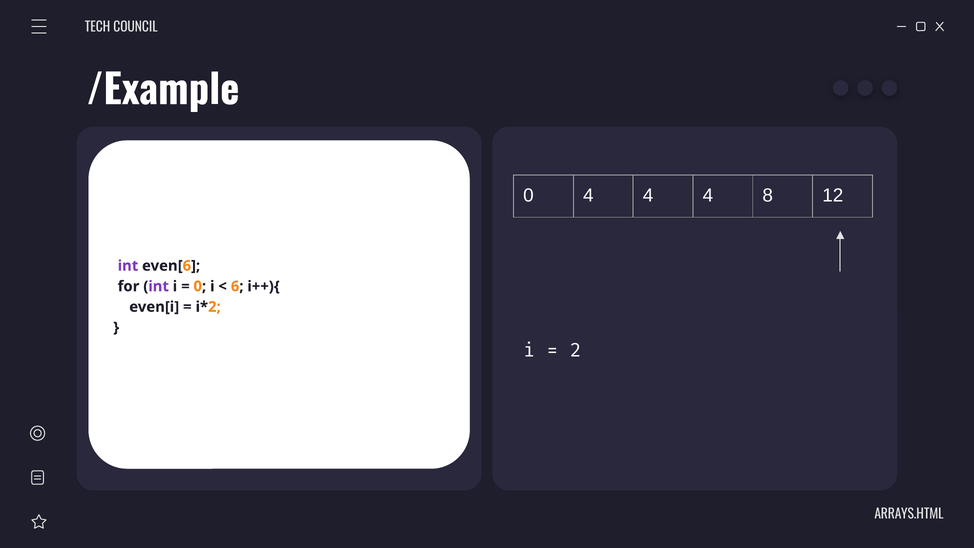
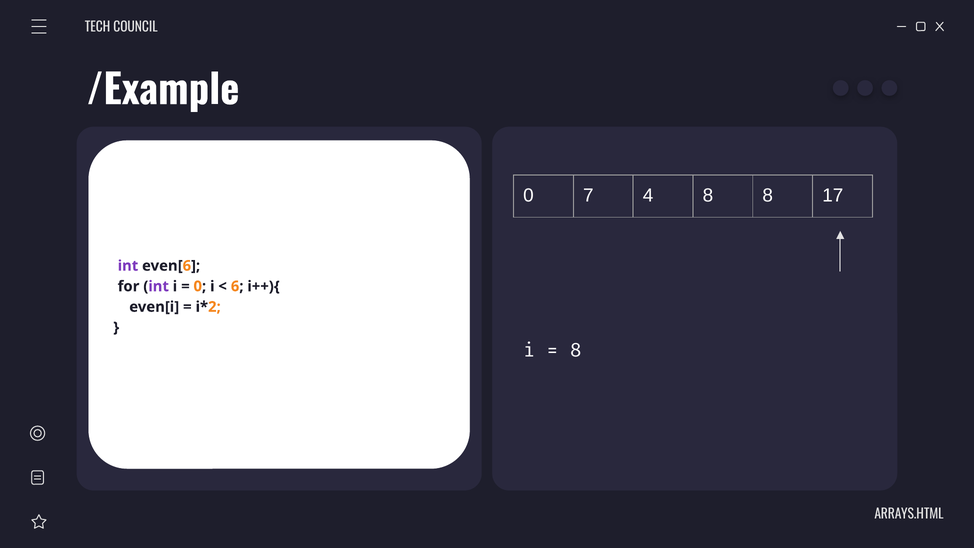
0 4: 4 -> 7 (588, 196)
4: 4 -> 8 (708, 196)
12: 12 -> 17 (833, 196)
2: 2 -> 8 (576, 351)
